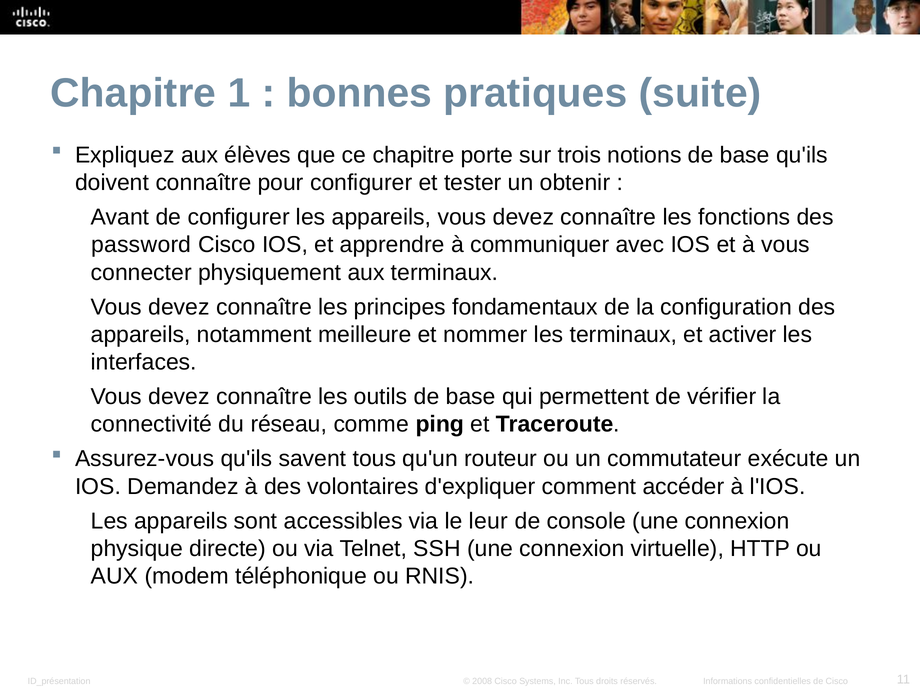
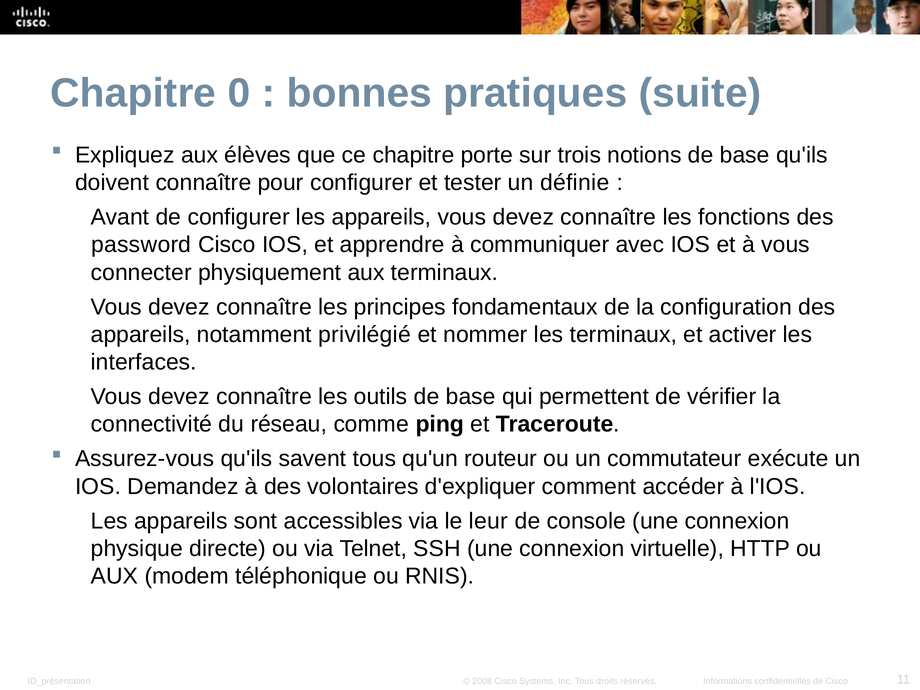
1: 1 -> 0 (239, 93)
obtenir: obtenir -> définie (575, 183)
meilleure: meilleure -> privilégié (365, 335)
